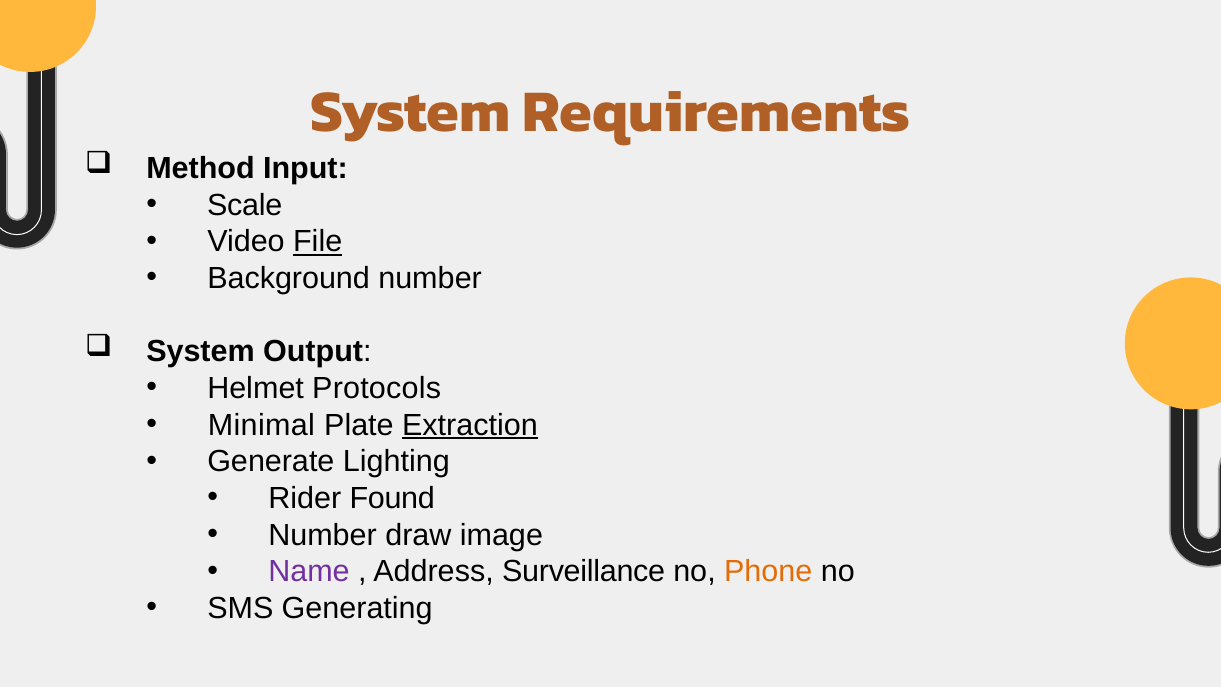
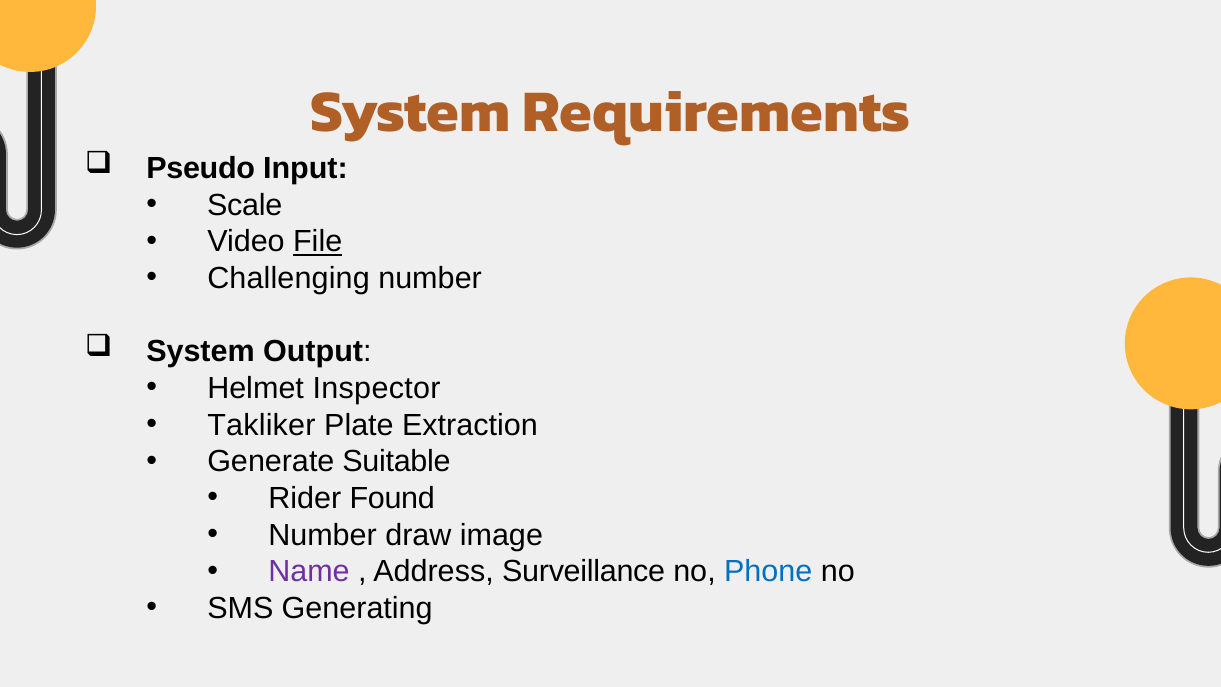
Method: Method -> Pseudo (201, 169)
Background: Background -> Challenging (289, 278)
Protocols: Protocols -> Inspector (377, 388)
Minimal: Minimal -> Takliker (261, 425)
Extraction underline: present -> none (470, 425)
Lighting: Lighting -> Suitable (396, 462)
Phone colour: orange -> blue (768, 571)
